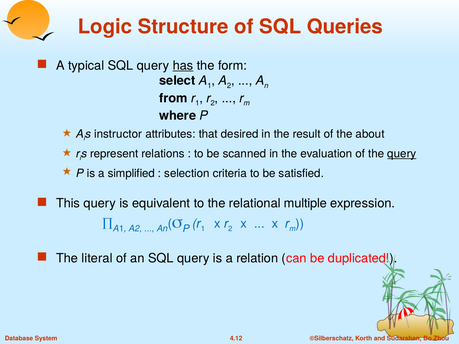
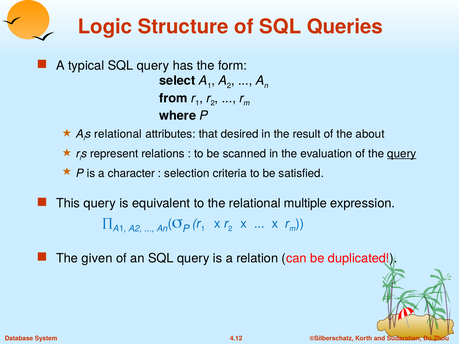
has underline: present -> none (183, 66)
instructor: instructor -> relational (118, 134)
simplified: simplified -> character (131, 173)
literal: literal -> given (97, 258)
